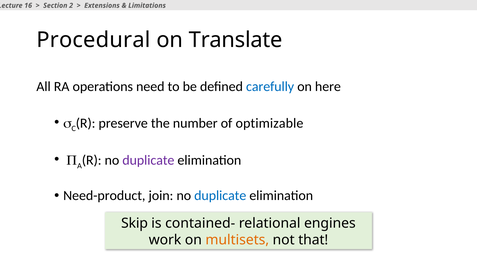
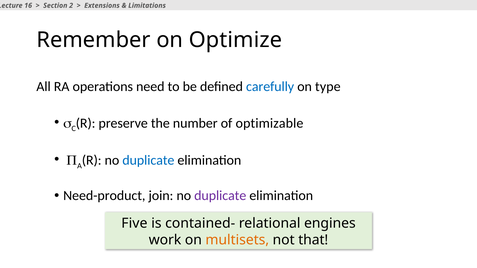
Procedural: Procedural -> Remember (94, 40)
Translate: Translate -> Optimize (236, 40)
here: here -> type (328, 87)
duplicate colour: purple -> blue (148, 160)
duplicate colour: blue -> purple (220, 196)
Skip: Skip -> Five (134, 224)
